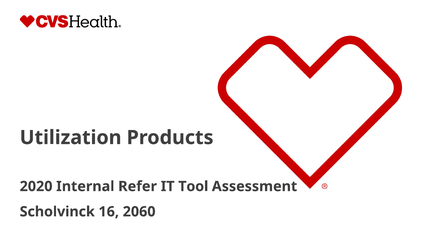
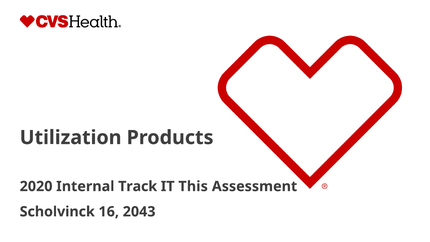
Refer: Refer -> Track (138, 186)
Tool: Tool -> This (193, 186)
2060: 2060 -> 2043 (139, 212)
